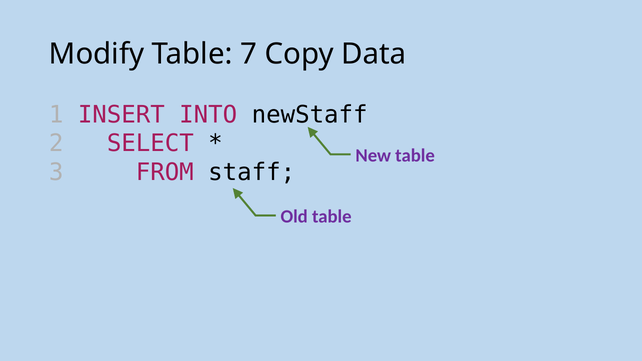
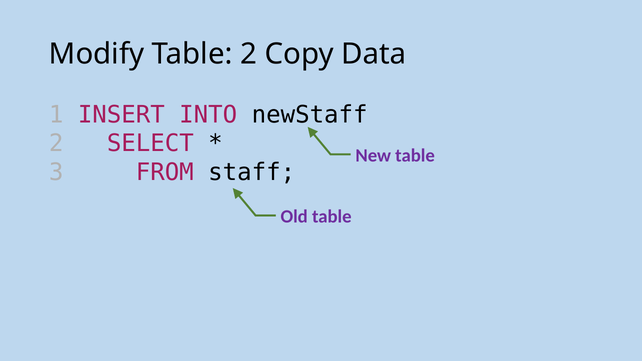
Table 7: 7 -> 2 (249, 54)
